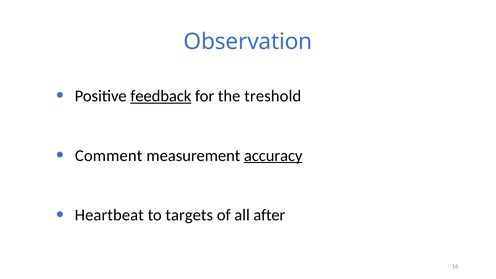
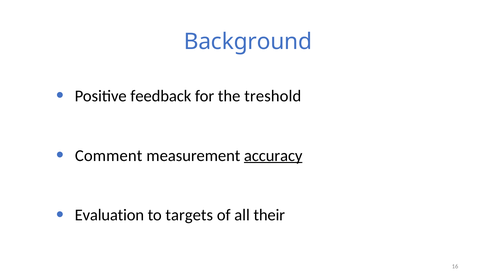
Observation: Observation -> Background (248, 42)
feedback underline: present -> none (161, 96)
Heartbeat: Heartbeat -> Evaluation (109, 215)
after: after -> their (269, 215)
